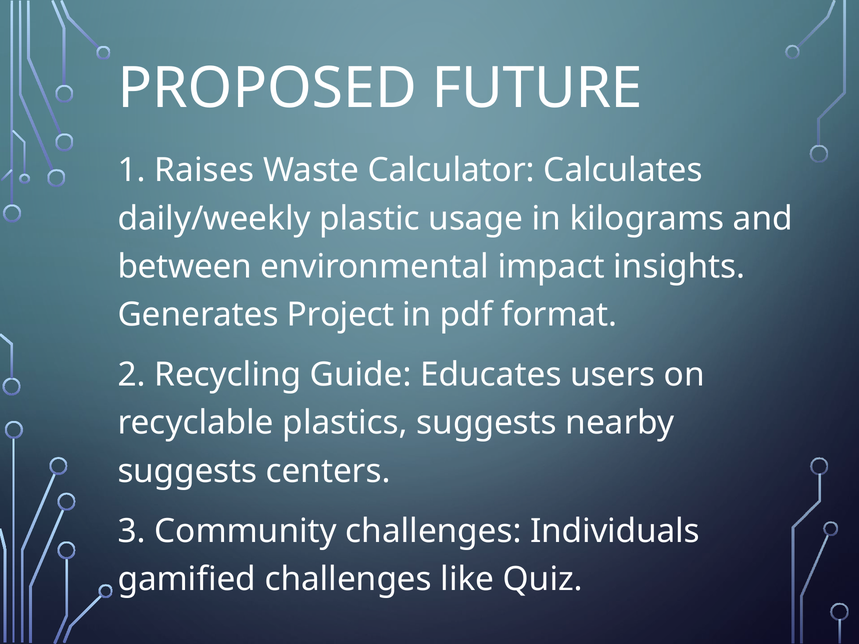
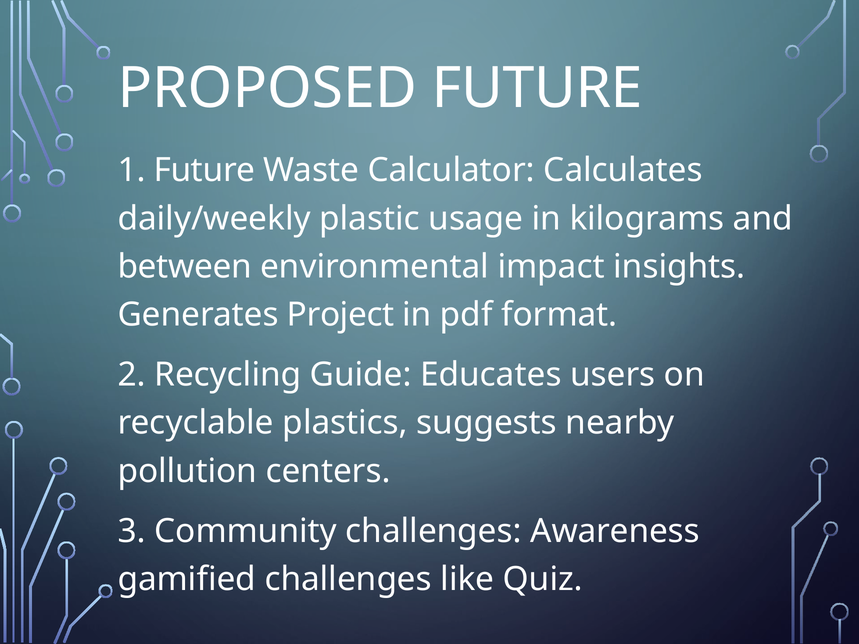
1 Raises: Raises -> Future (204, 170)
suggests: suggests -> pollution (187, 471)
Individuals: Individuals -> Awareness (615, 531)
